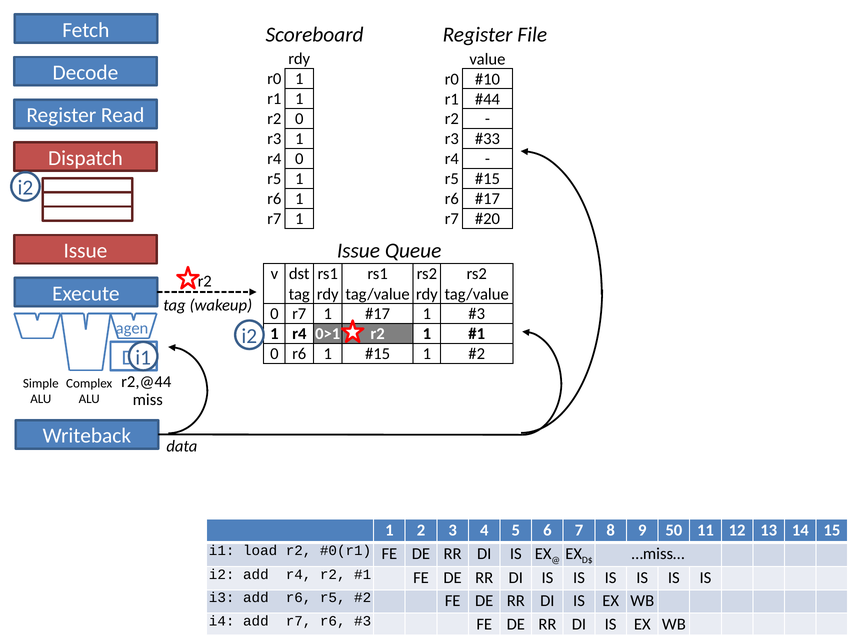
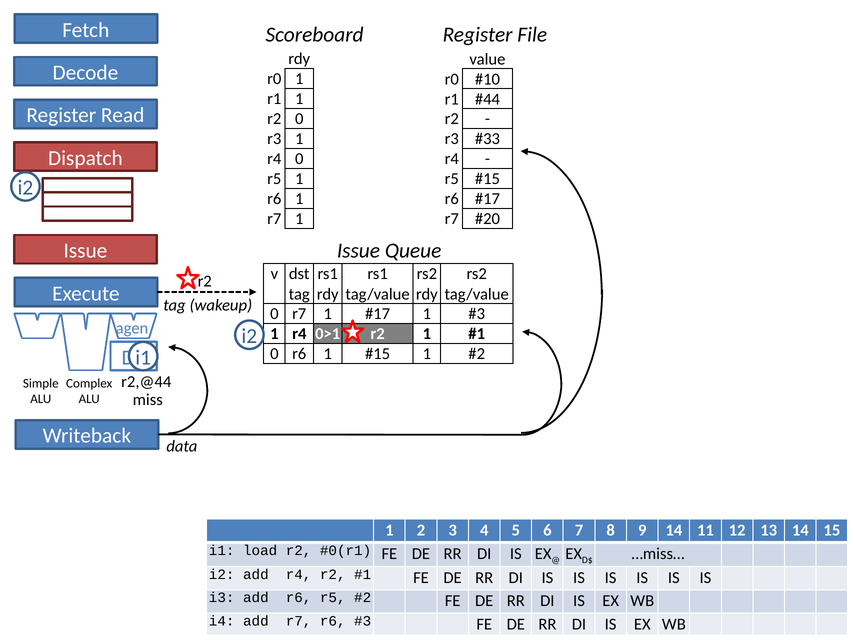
9 50: 50 -> 14 (674, 531)
